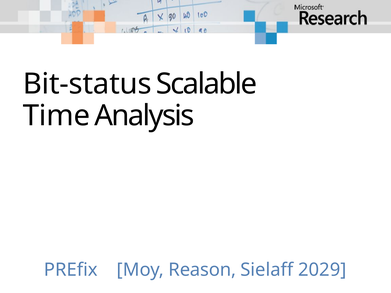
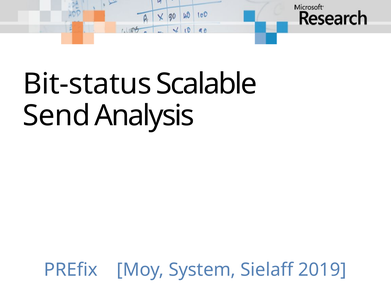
Time: Time -> Send (57, 116)
Reason: Reason -> System (202, 270)
2029: 2029 -> 2019 (322, 270)
